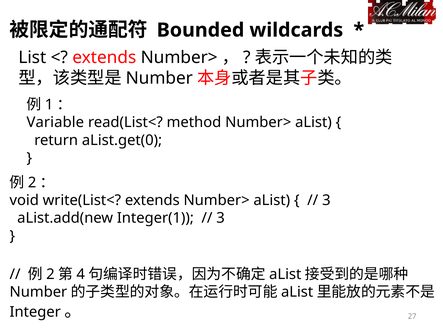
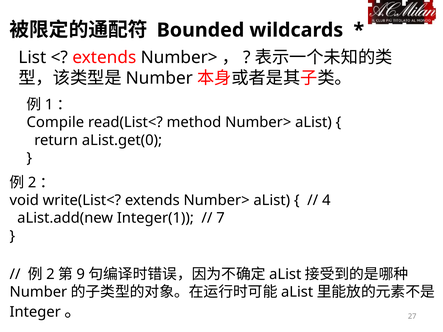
Variable: Variable -> Compile (55, 123)
3: 3 -> 4 (326, 201)
3: 3 -> 7 (221, 218)
4: 4 -> 9 (81, 274)
